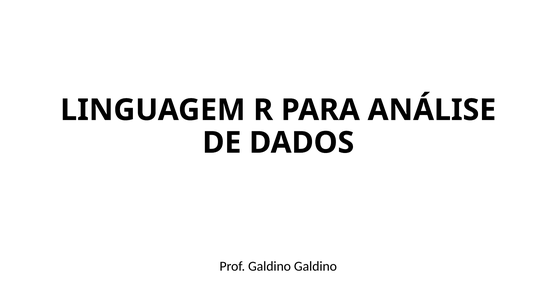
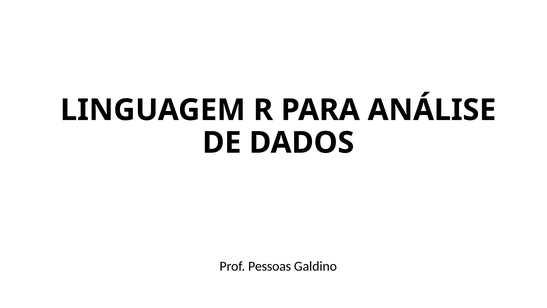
Prof Galdino: Galdino -> Pessoas (270, 266)
